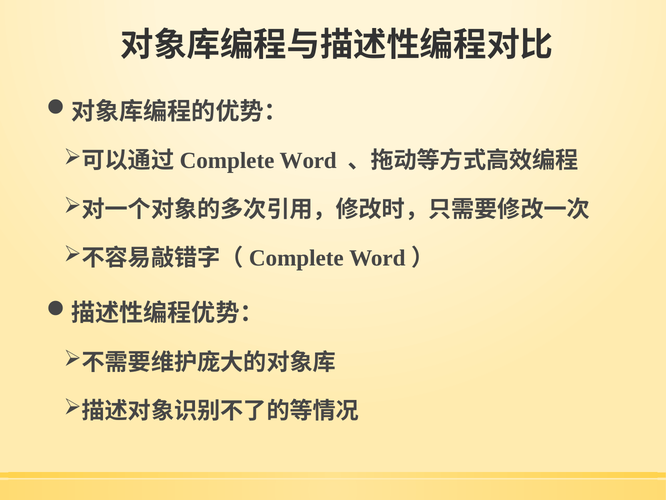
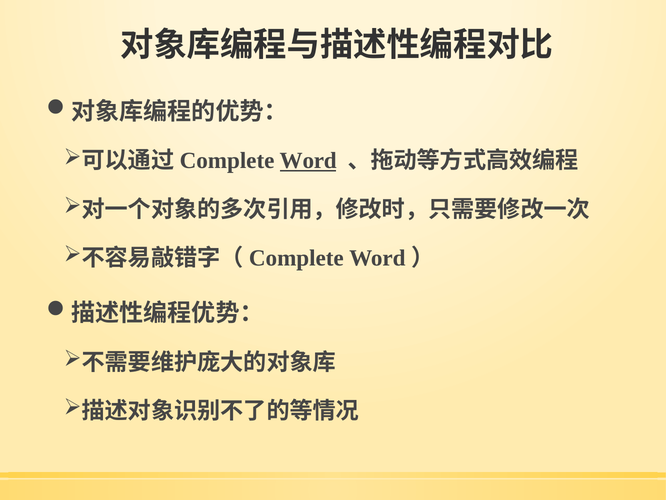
Word underline: none -> present (308, 161)
